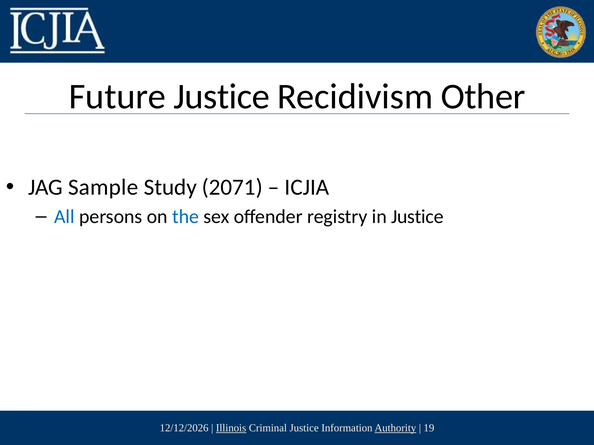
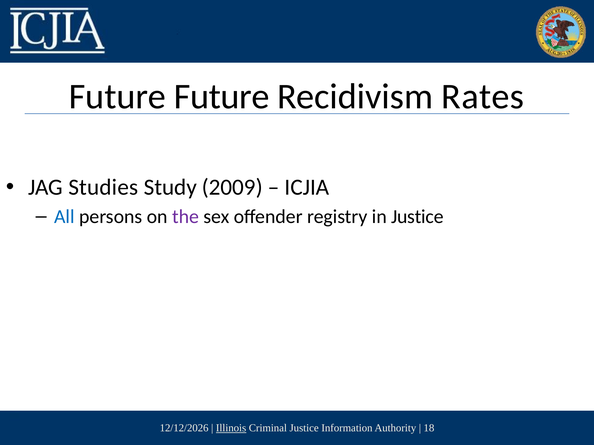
Future Justice: Justice -> Future (222, 97)
Other: Other -> Rates (483, 97)
Sample: Sample -> Studies (103, 188)
2071: 2071 -> 2009 (232, 188)
the colour: blue -> purple (185, 217)
Authority underline: present -> none (395, 428)
19: 19 -> 18 (429, 428)
